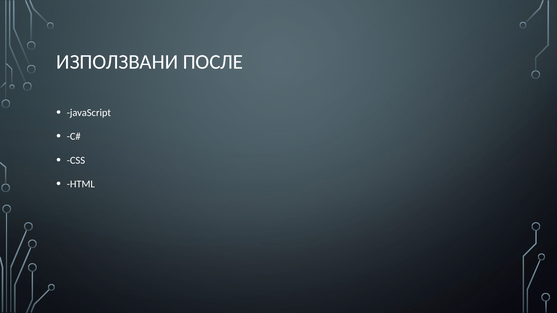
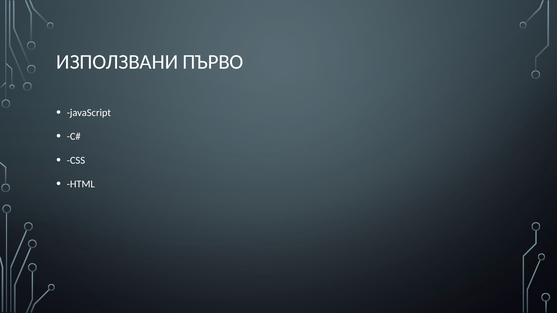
ПОСЛЕ: ПОСЛЕ -> ПЪРВО (213, 62)
